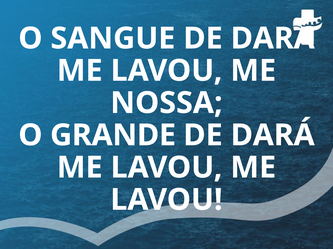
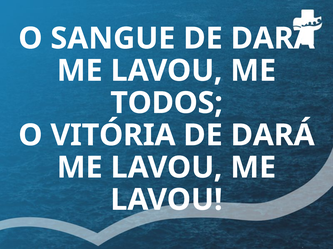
NOSSA: NOSSA -> TODOS (167, 103)
GRANDE: GRANDE -> VITÓRIA (113, 136)
